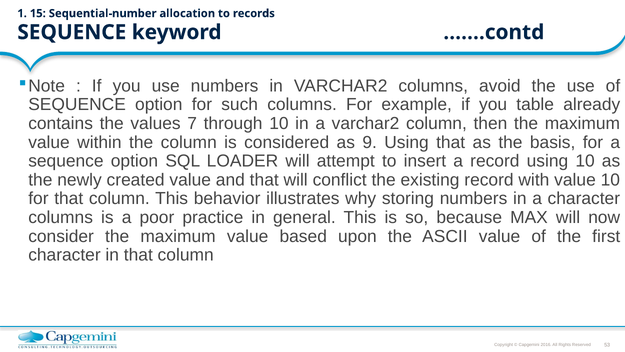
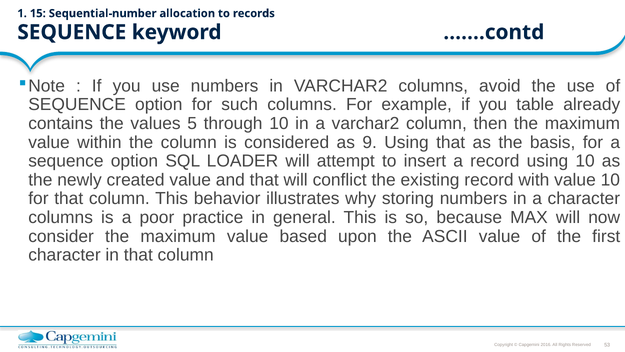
7: 7 -> 5 (192, 123)
